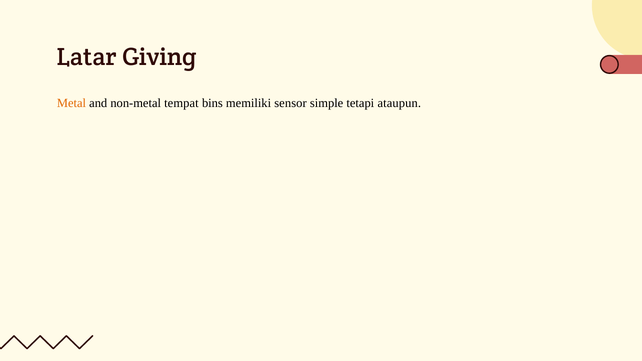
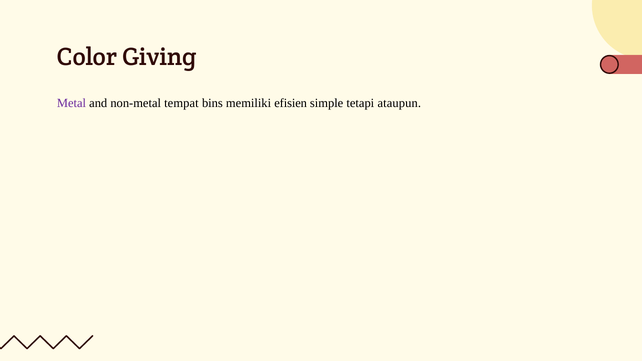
Latar: Latar -> Color (87, 57)
Metal colour: orange -> purple (72, 103)
sensor: sensor -> efisien (291, 103)
